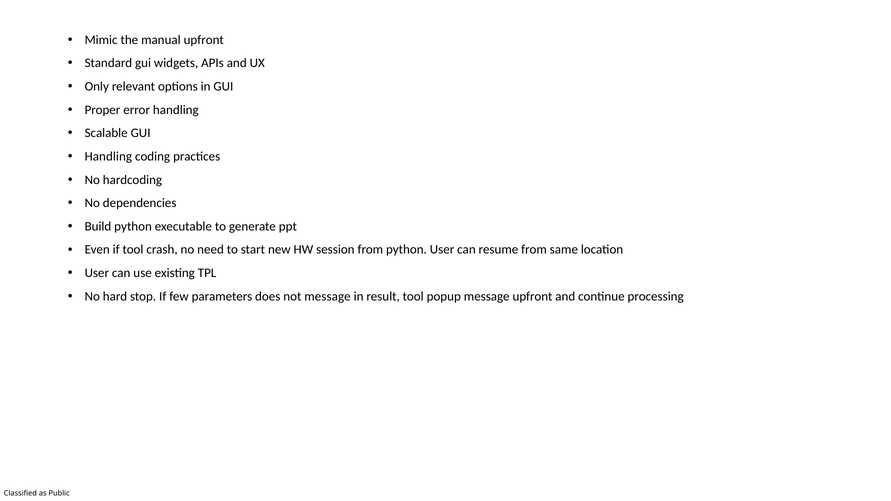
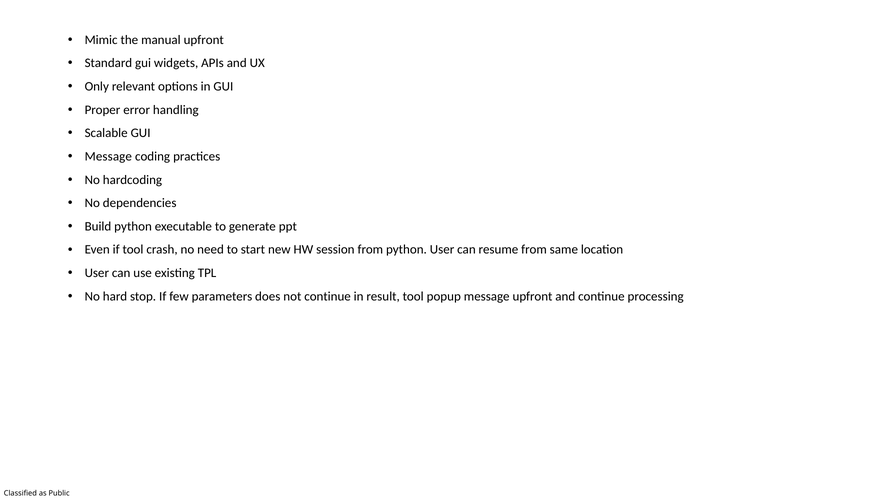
Handling: Handling -> Message (108, 156)
not message: message -> continue (328, 296)
